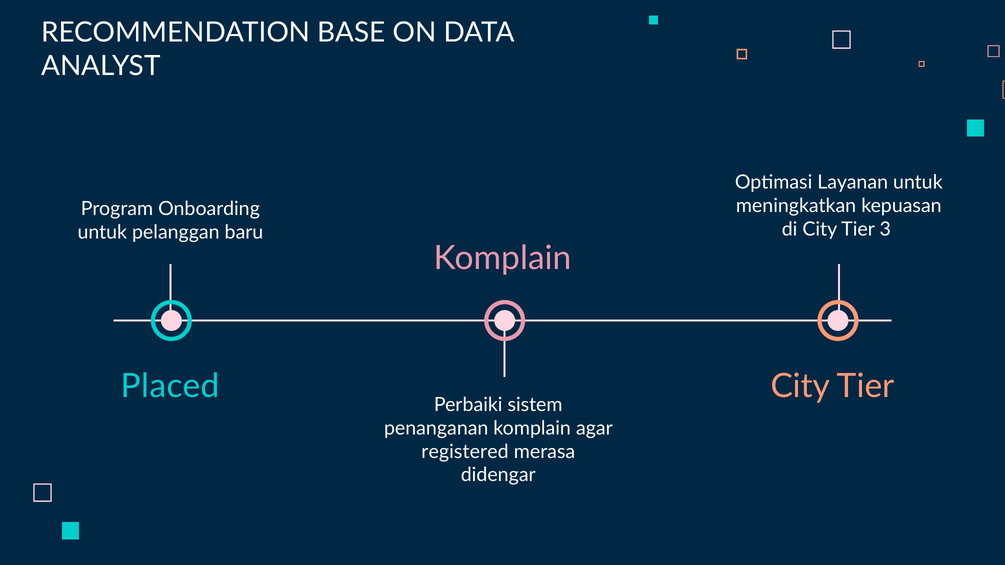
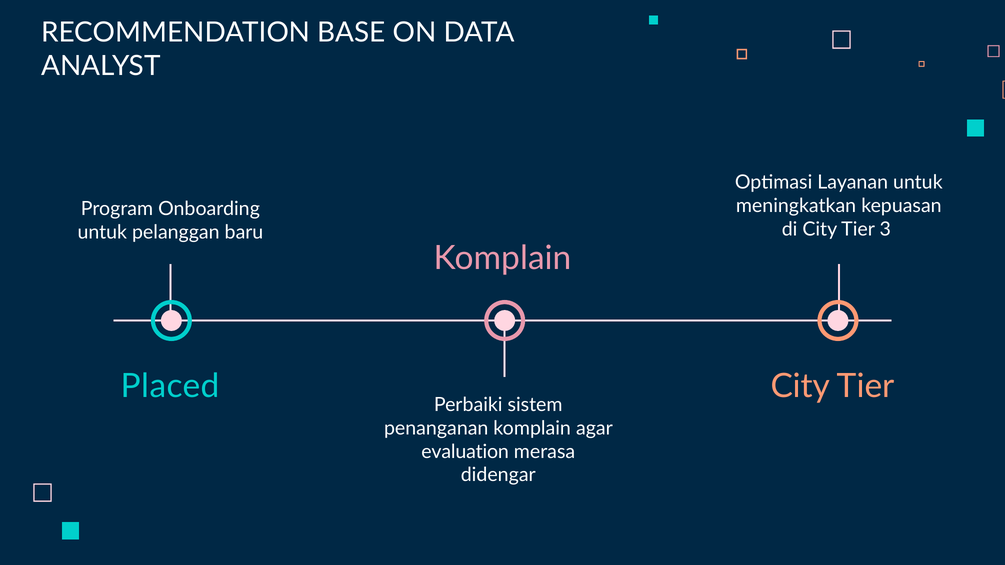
registered: registered -> evaluation (465, 452)
